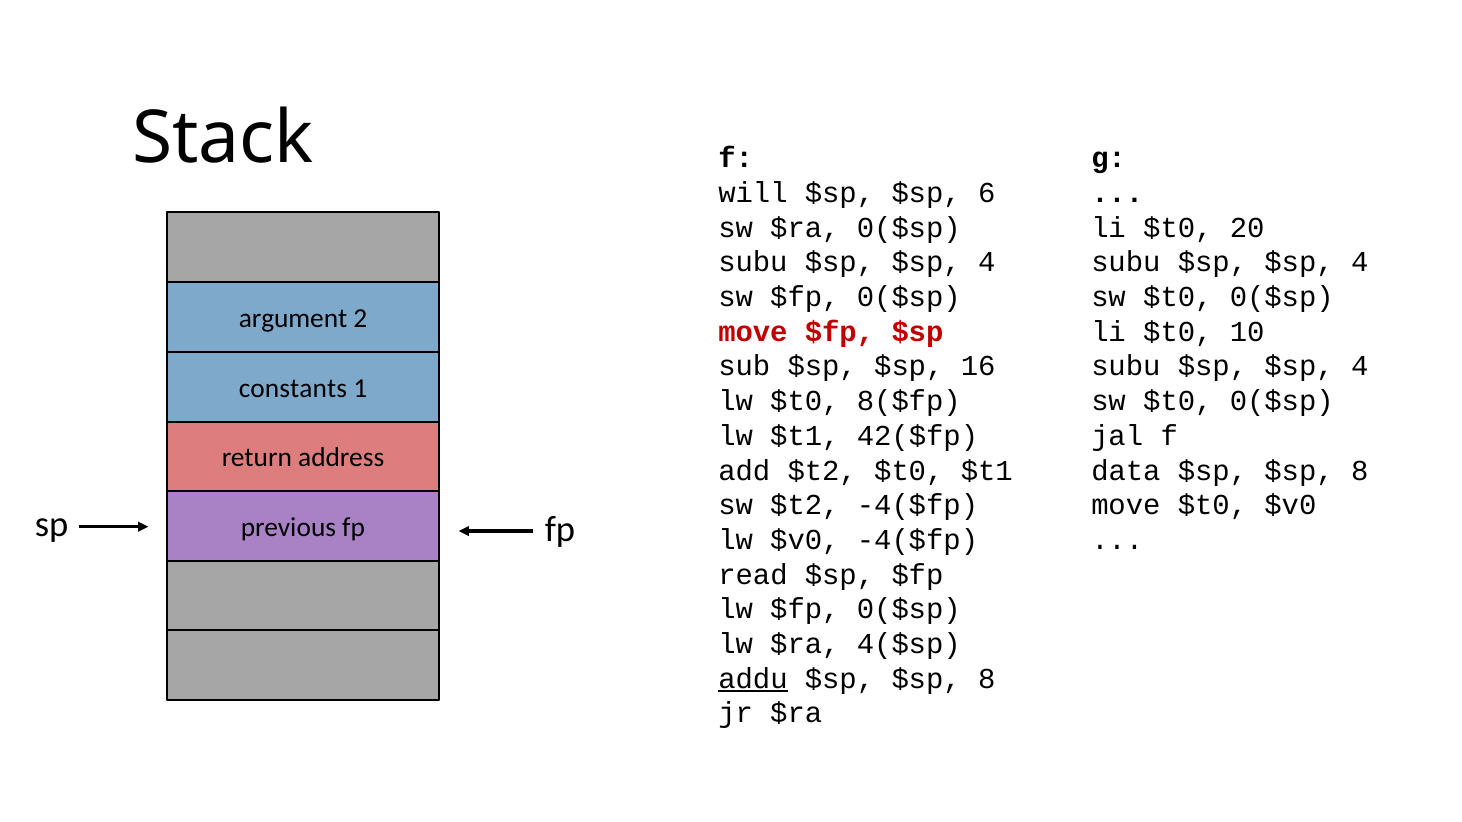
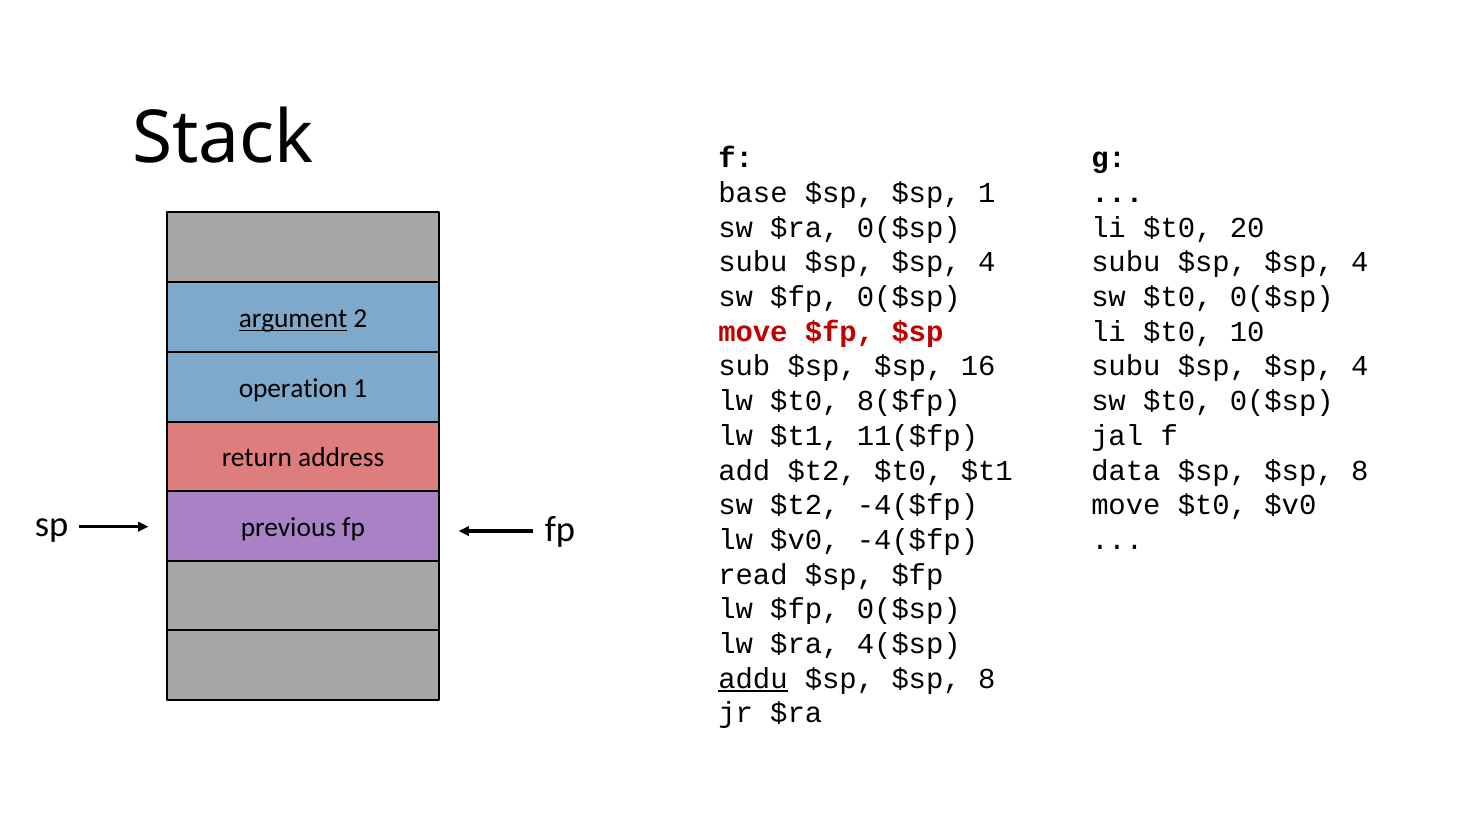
will: will -> base (753, 193)
$sp 6: 6 -> 1 (987, 193)
argument underline: none -> present (293, 319)
constants: constants -> operation (293, 389)
42($fp: 42($fp -> 11($fp (917, 436)
